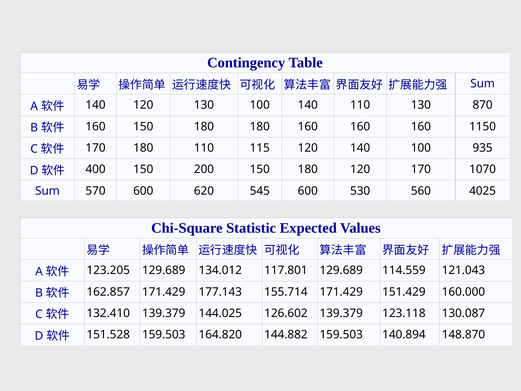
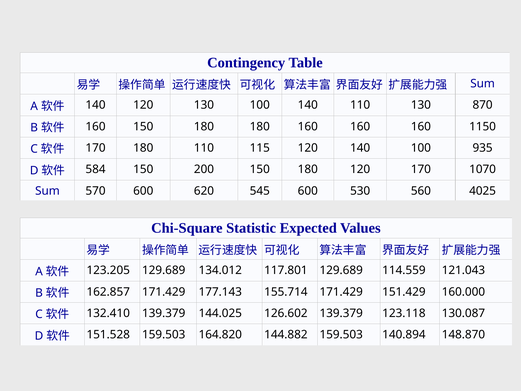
400: 400 -> 584 (96, 169)
